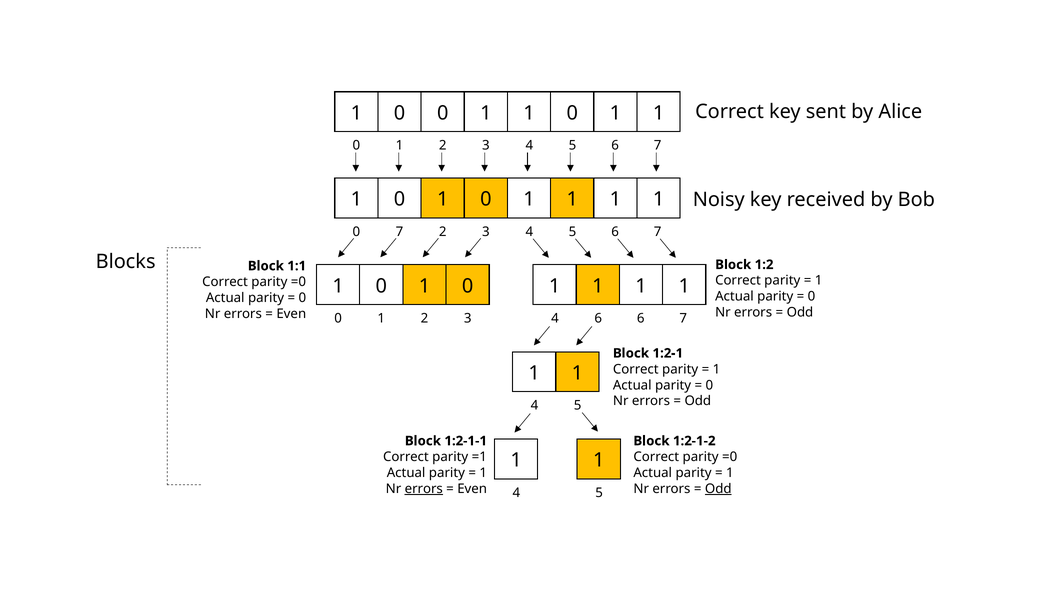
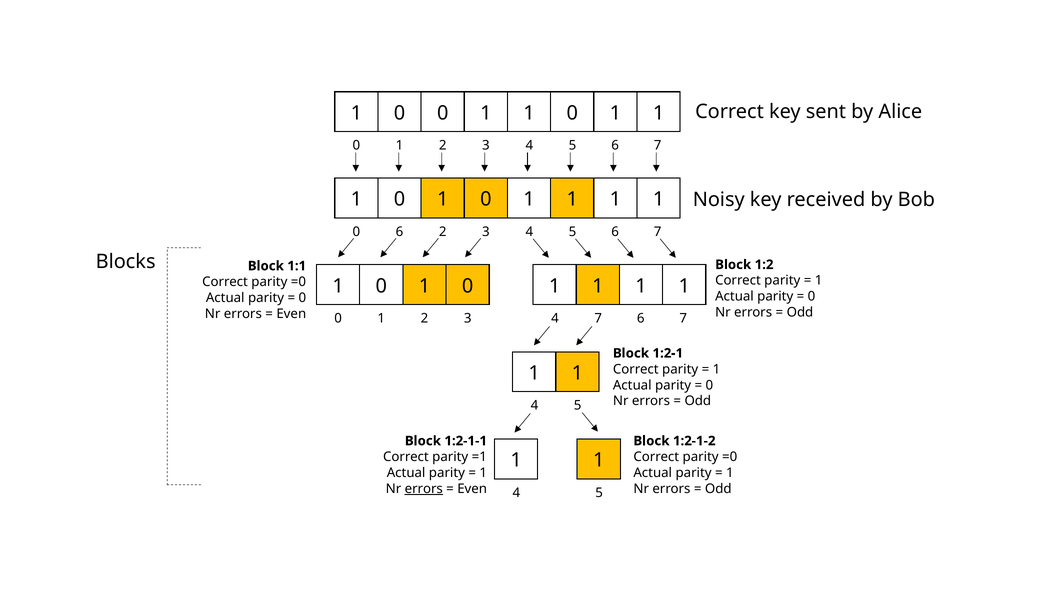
0 7: 7 -> 6 (399, 232)
4 6: 6 -> 7 (598, 318)
Odd underline: present -> none (718, 489)
